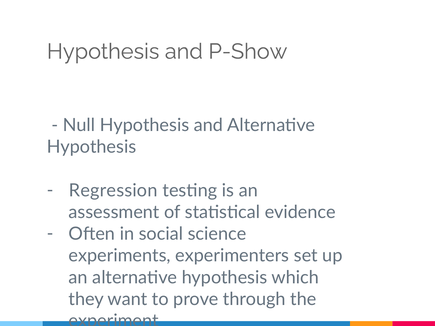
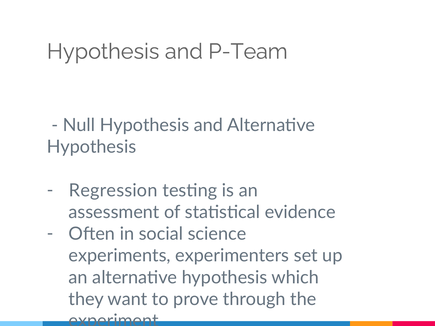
P-Show: P-Show -> P-Team (248, 52)
